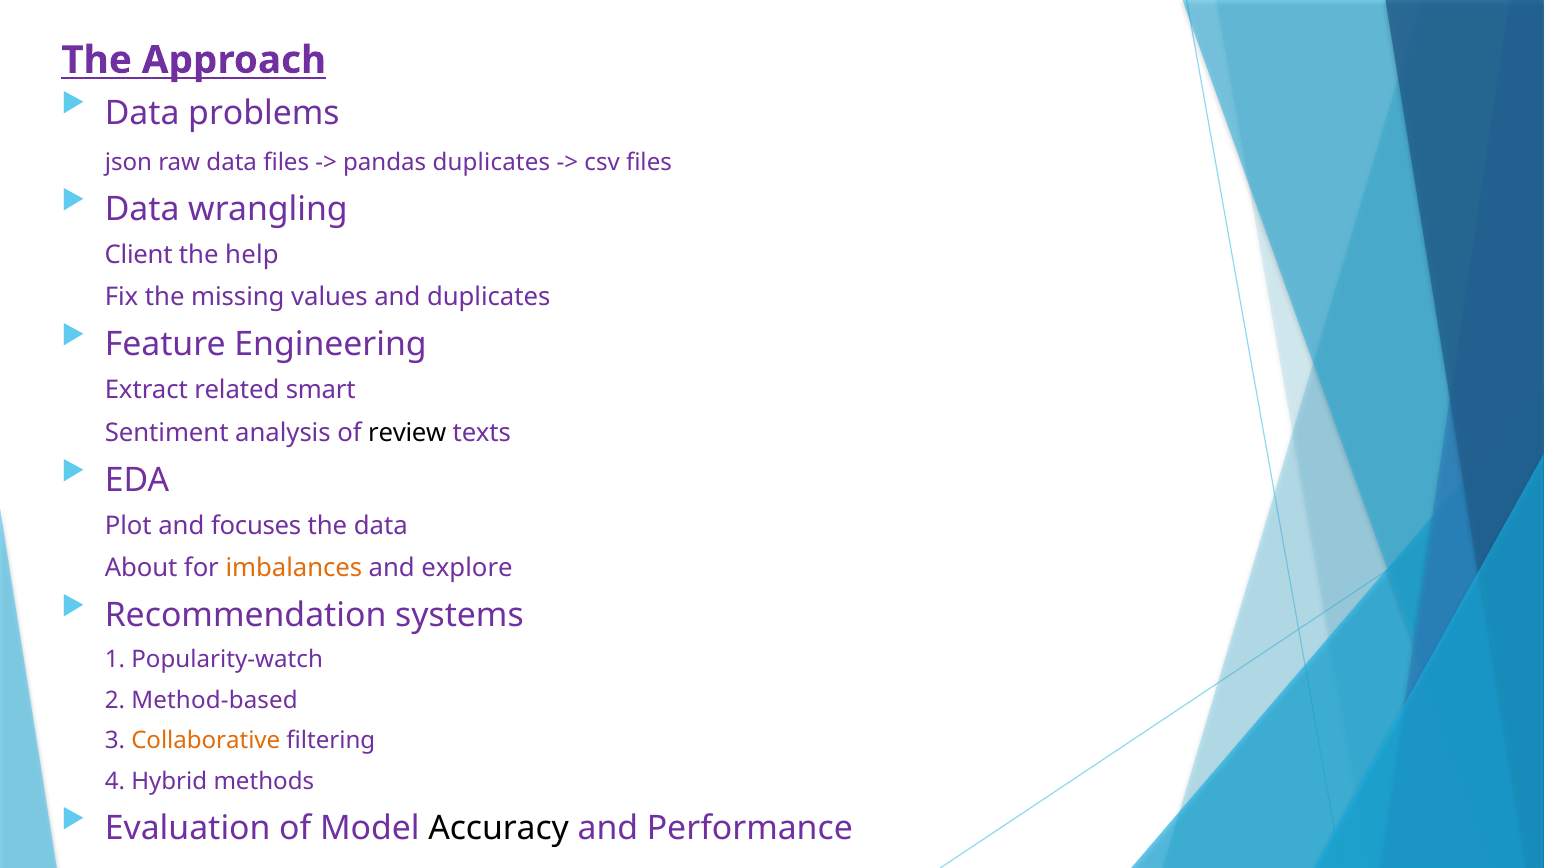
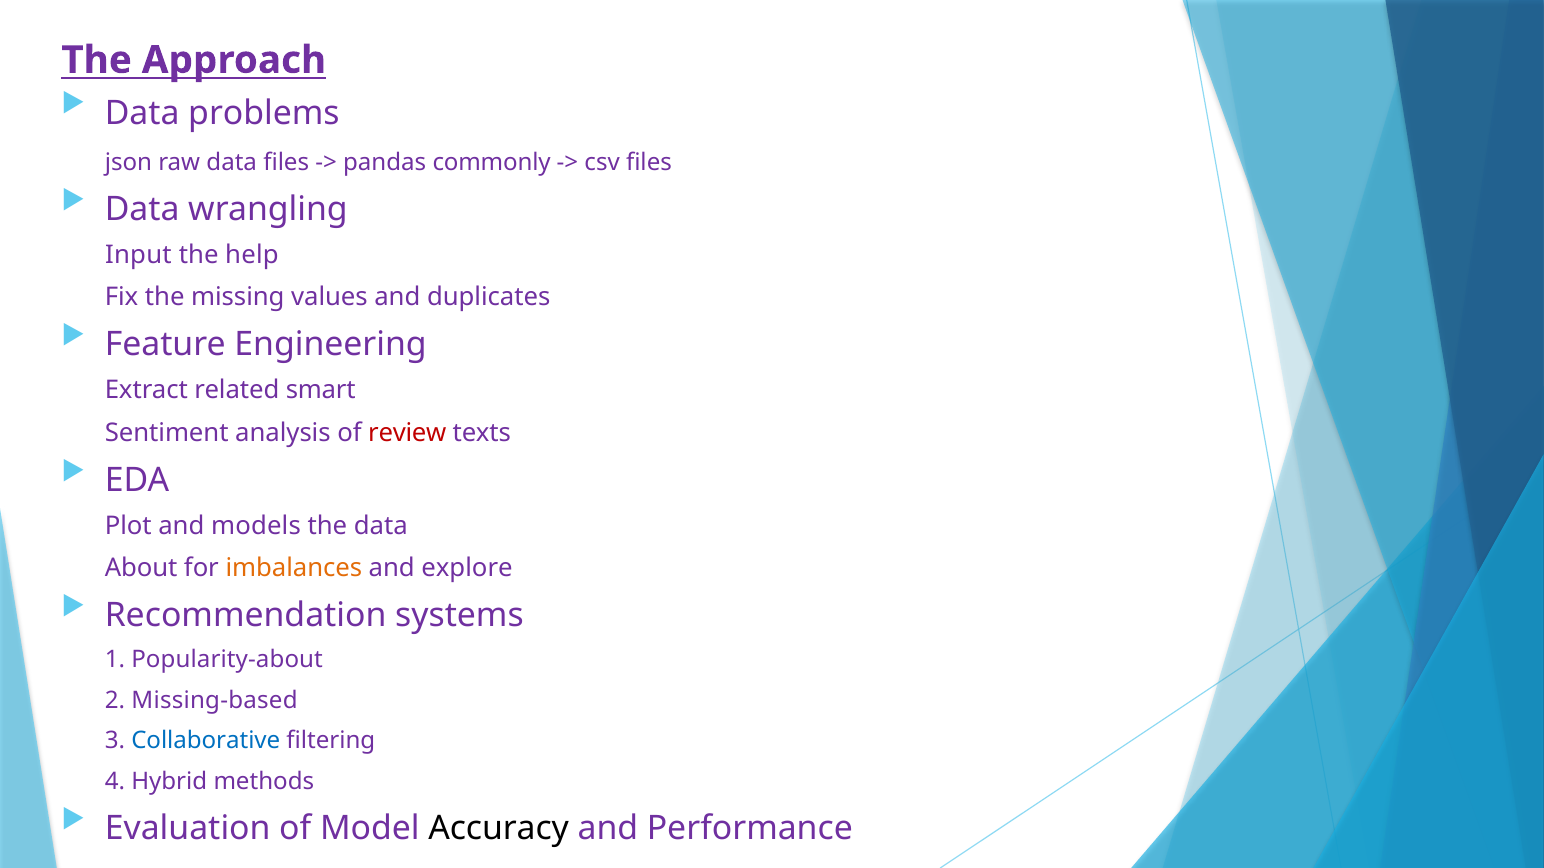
pandas duplicates: duplicates -> commonly (492, 162)
Client: Client -> Input (138, 255)
review colour: black -> red (407, 433)
focuses: focuses -> models (256, 526)
Popularity-watch: Popularity-watch -> Popularity-about (227, 660)
Method-based: Method-based -> Missing-based (215, 701)
Collaborative colour: orange -> blue (206, 741)
